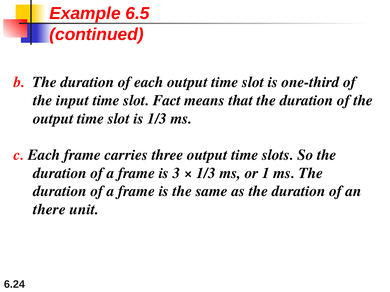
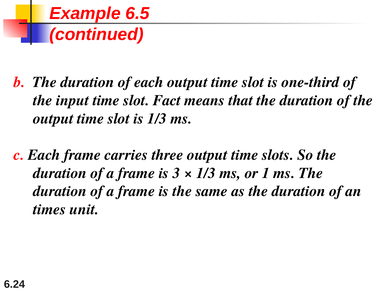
there: there -> times (50, 210)
